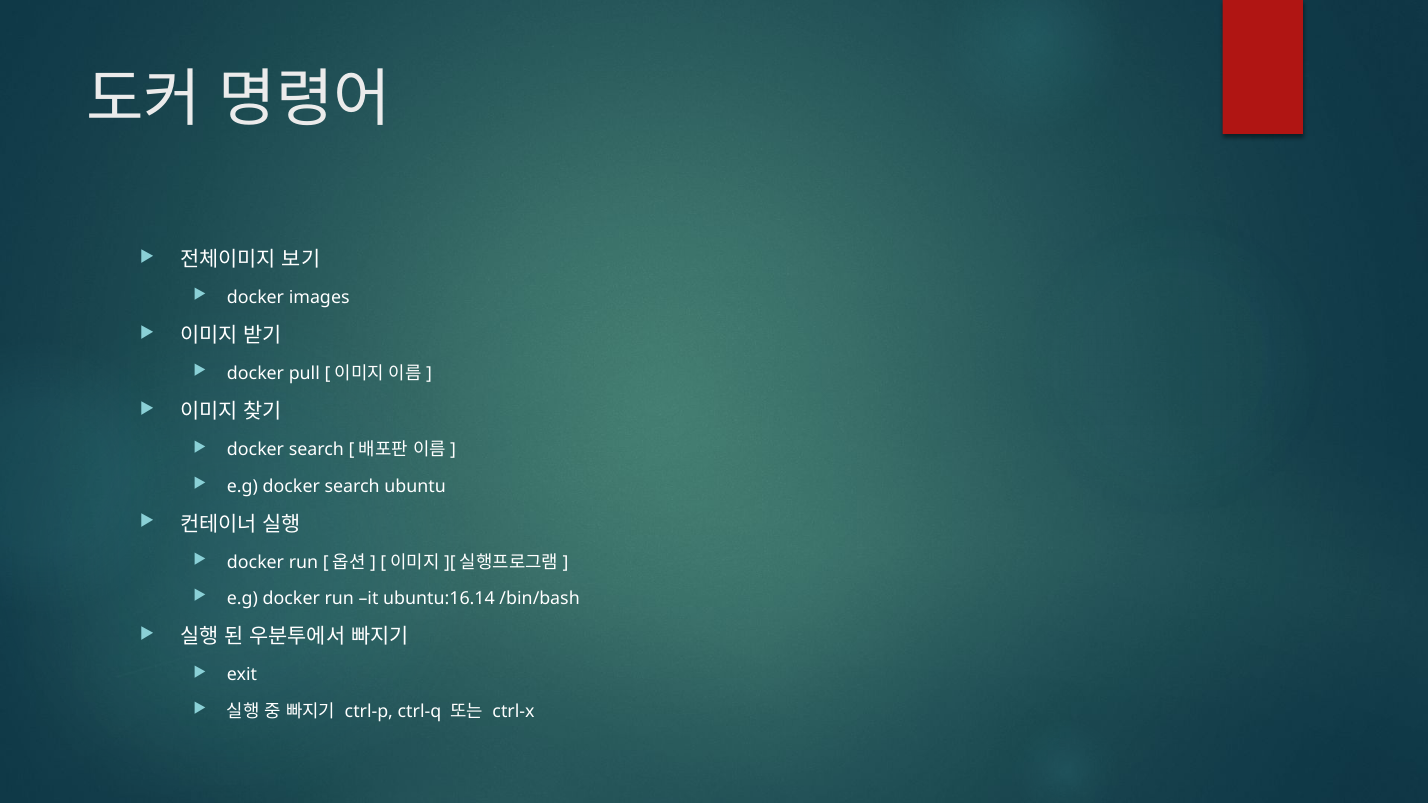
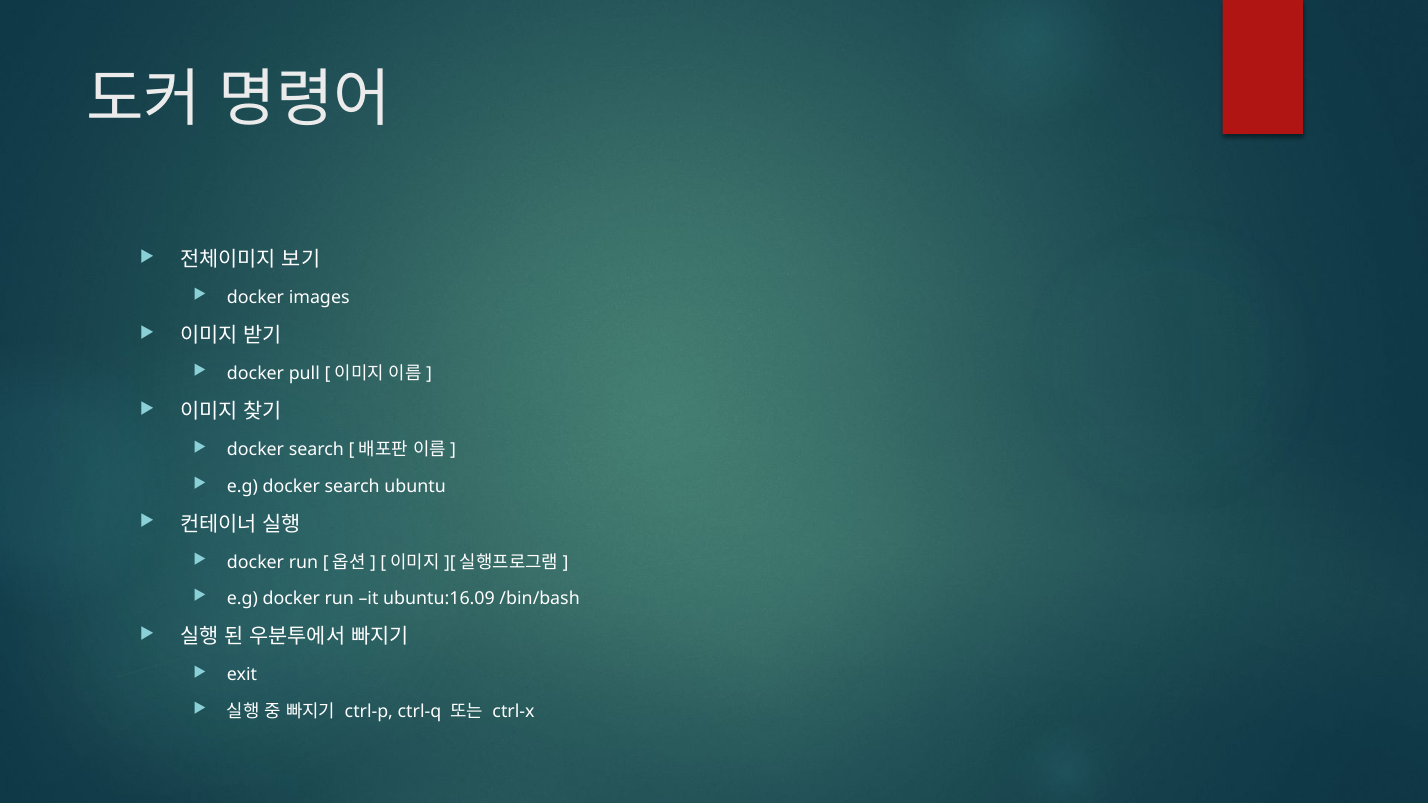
ubuntu:16.14: ubuntu:16.14 -> ubuntu:16.09 (439, 599)
